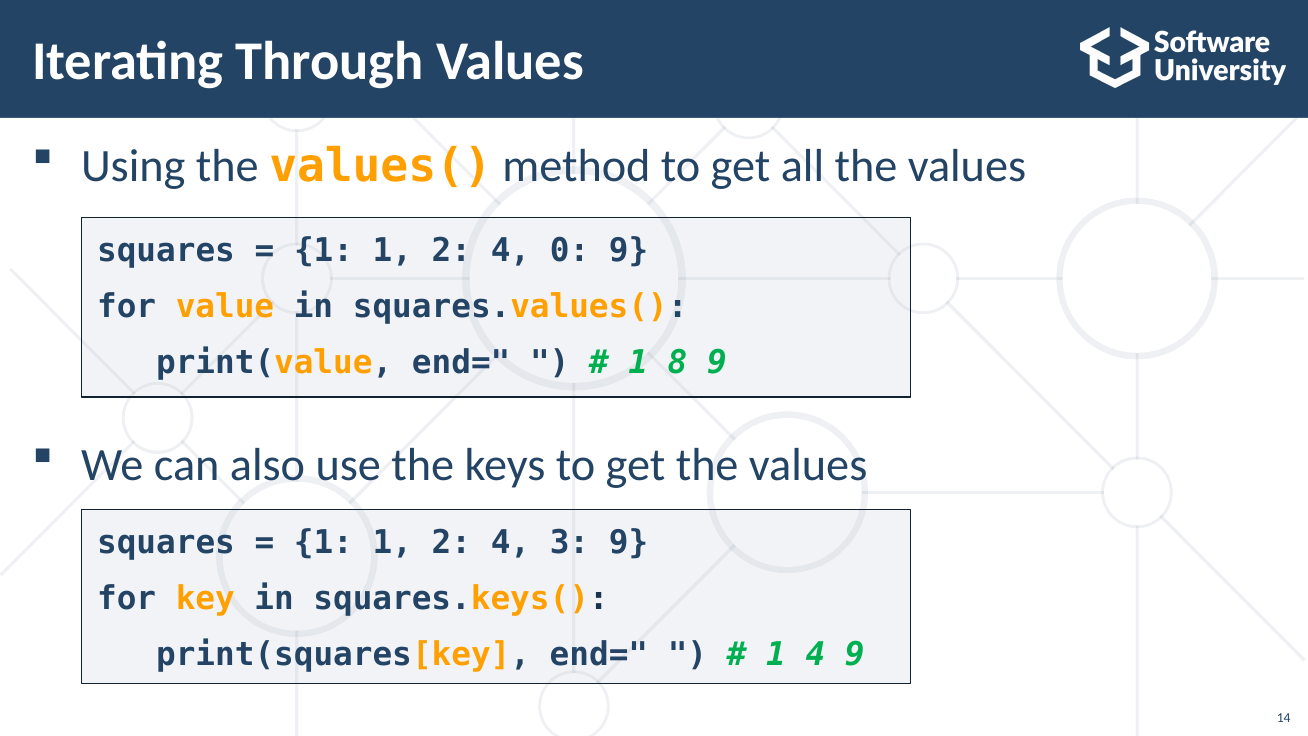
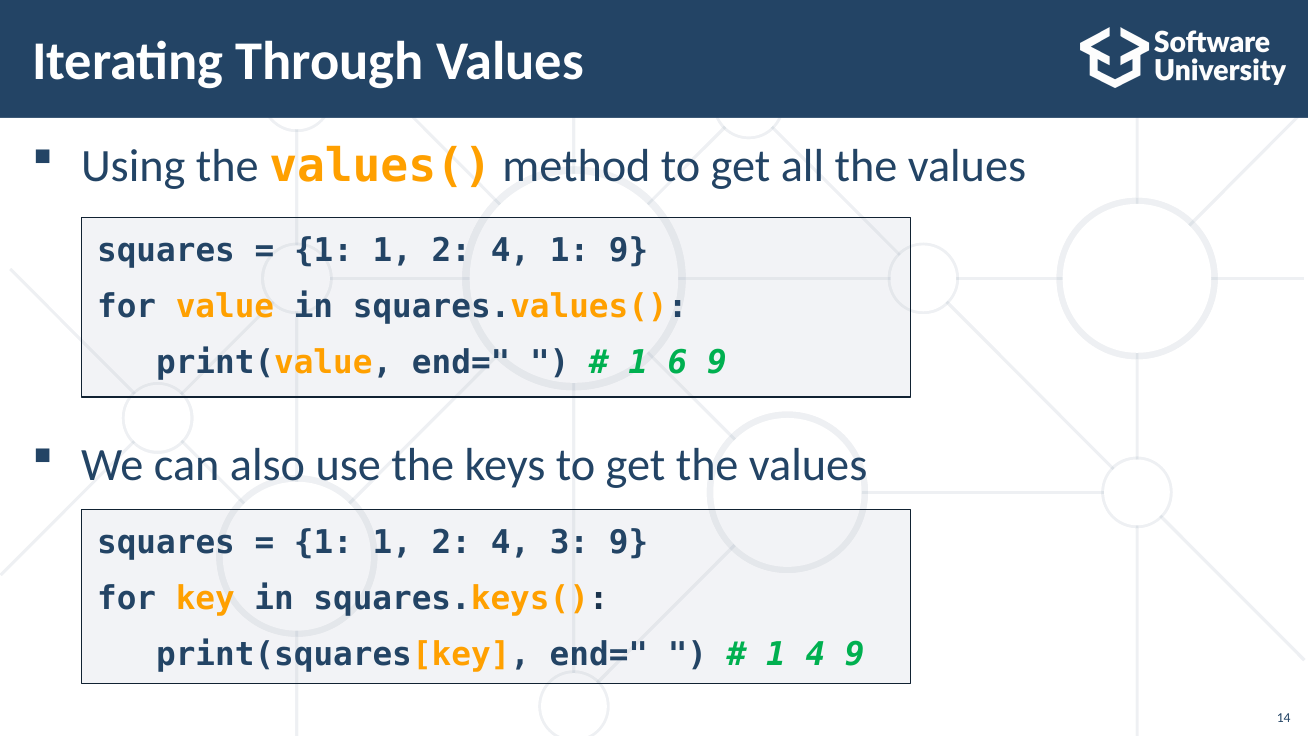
4 0: 0 -> 1 (570, 251)
8: 8 -> 6 (678, 362)
